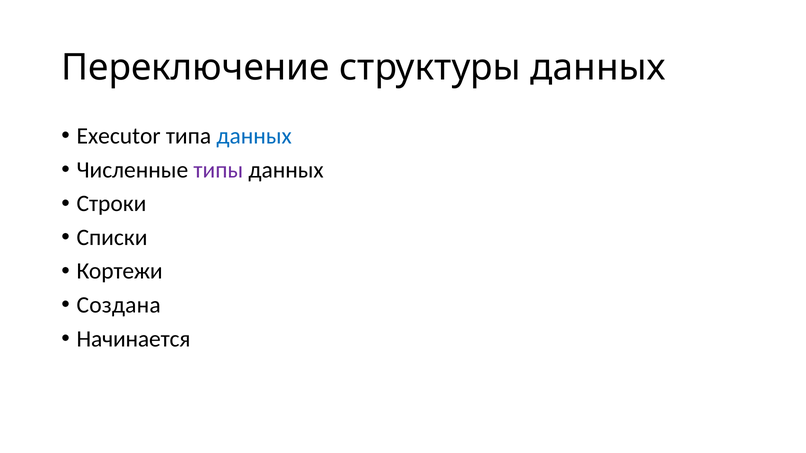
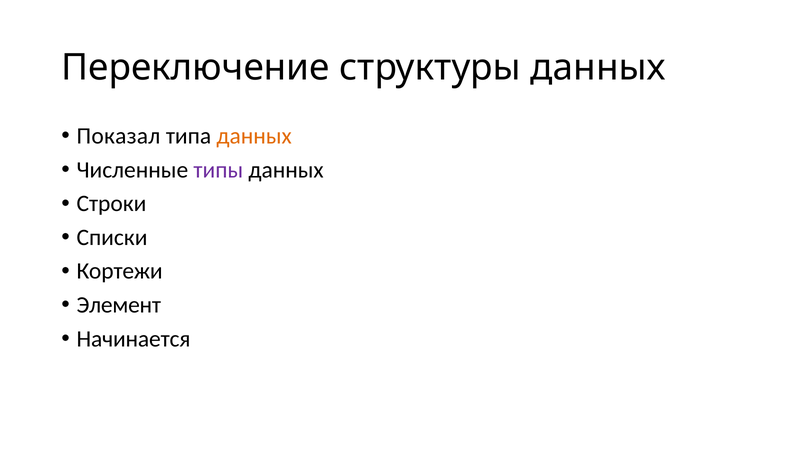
Executor: Executor -> Показал (118, 136)
данных colour: blue -> orange (254, 136)
Создана: Создана -> Элемент (119, 305)
